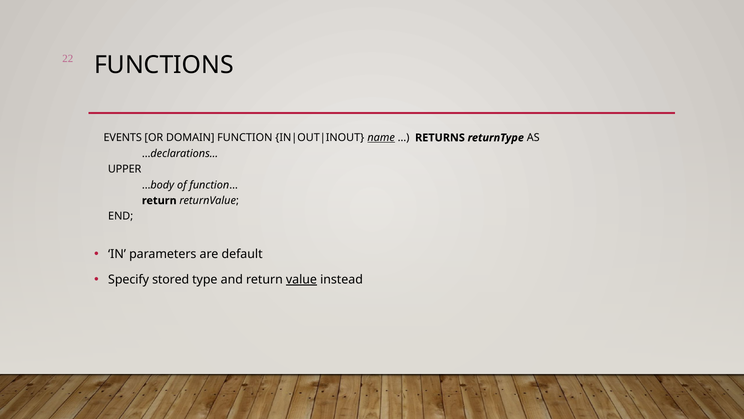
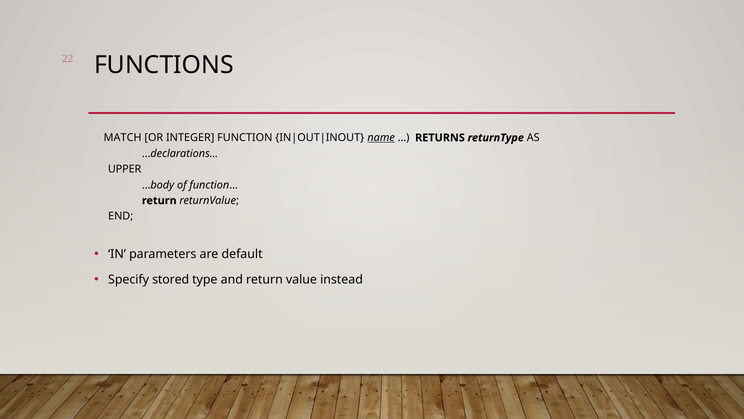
EVENTS: EVENTS -> MATCH (123, 138)
DOMAIN: DOMAIN -> INTEGER (190, 138)
value underline: present -> none (301, 279)
